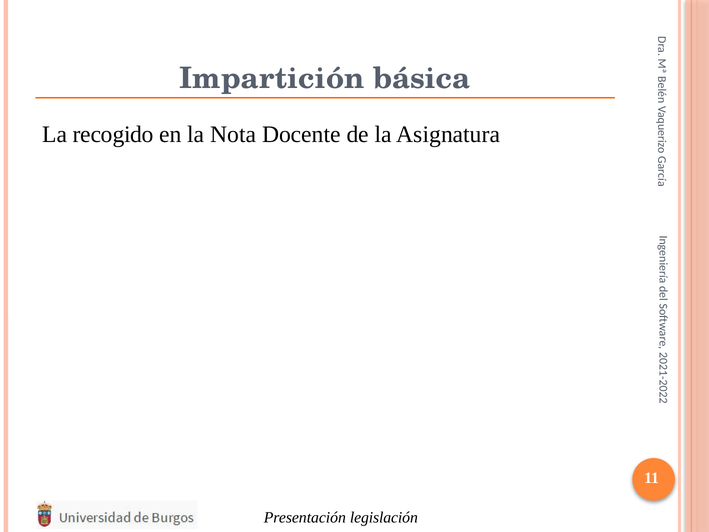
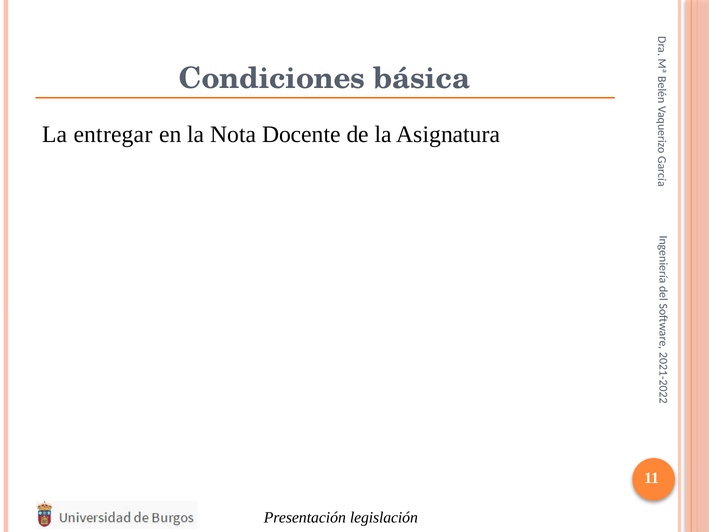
Impartición: Impartición -> Condiciones (272, 79)
recogido: recogido -> entregar (113, 134)
